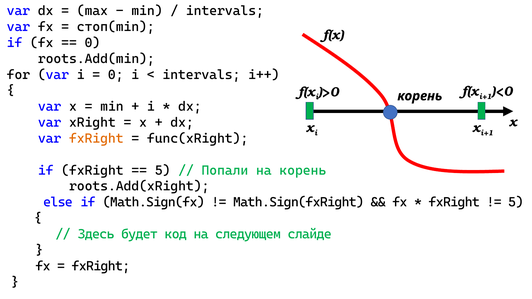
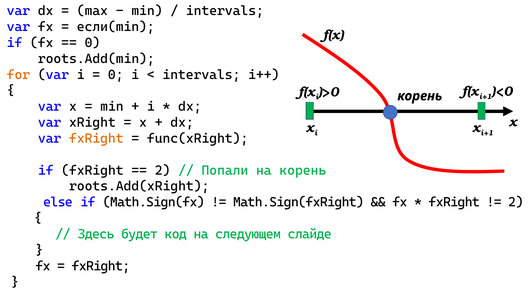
стоп(min: стоп(min -> если(min (116, 27)
for colour: black -> orange (18, 75)
5: 5 -> 2 (163, 170)
5: 5 -> 2 (516, 202)
